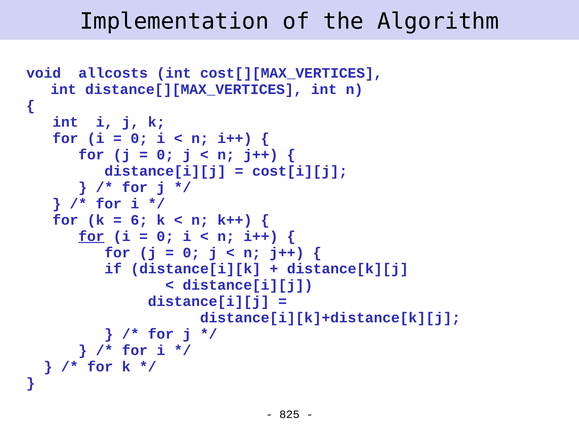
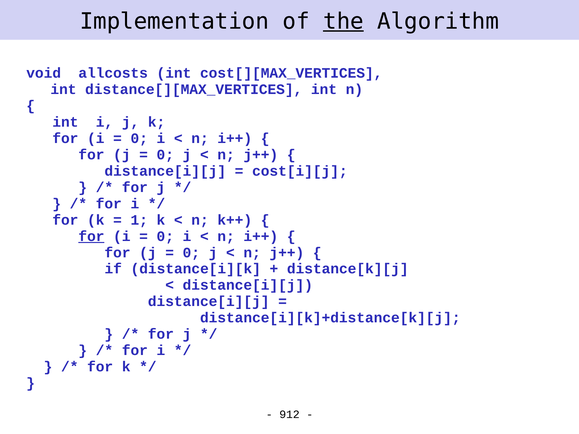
the underline: none -> present (343, 21)
6: 6 -> 1 (139, 220)
825: 825 -> 912 (290, 415)
